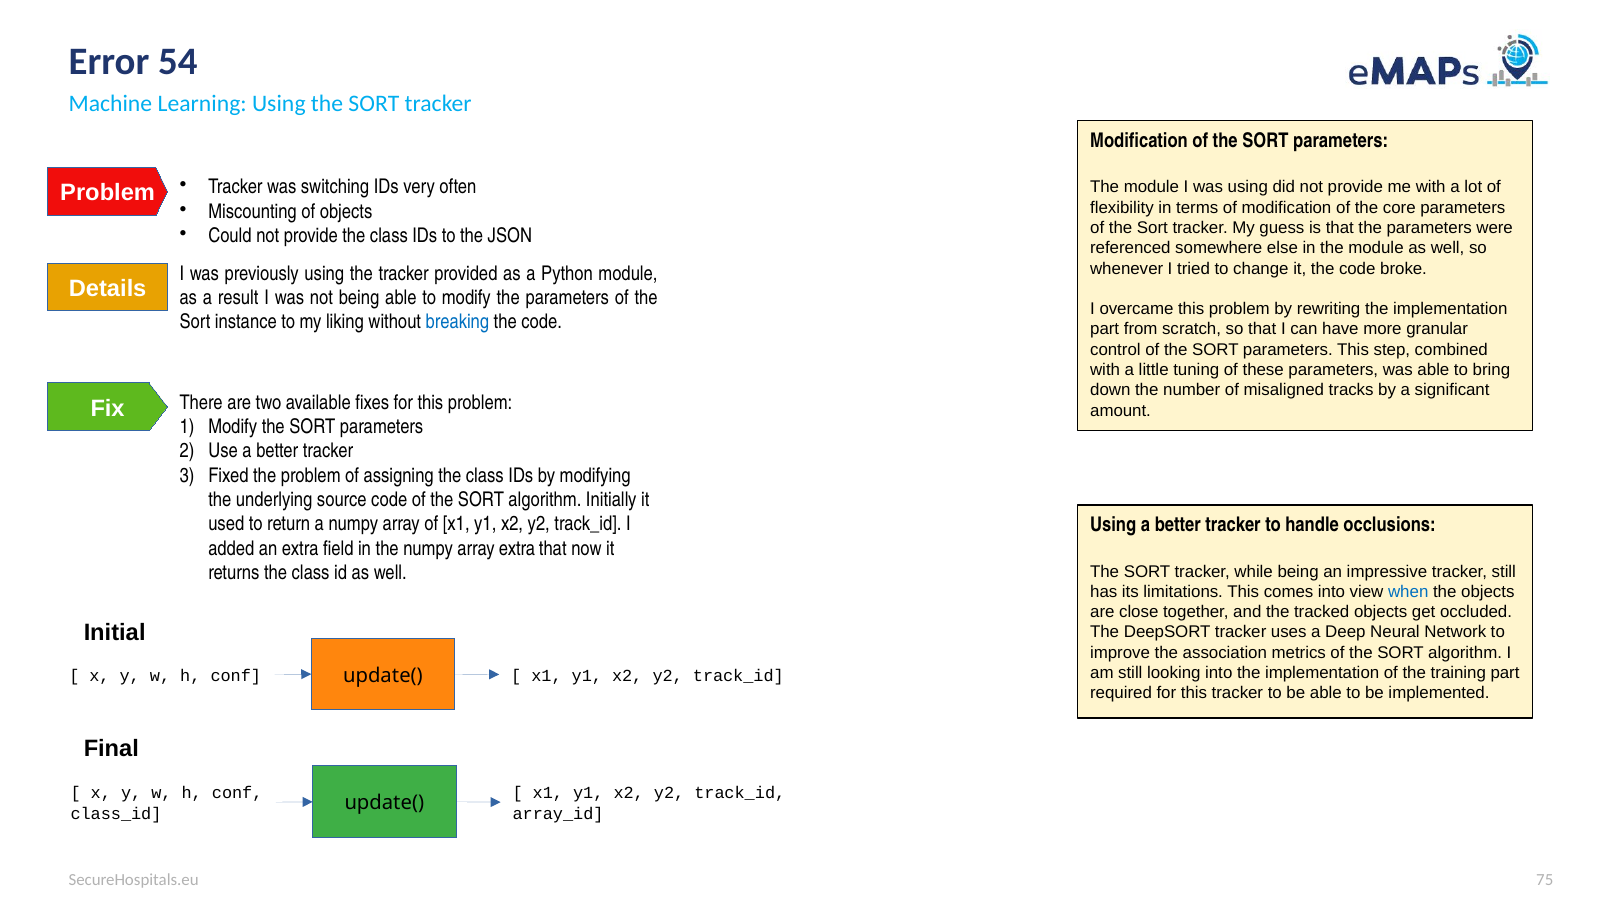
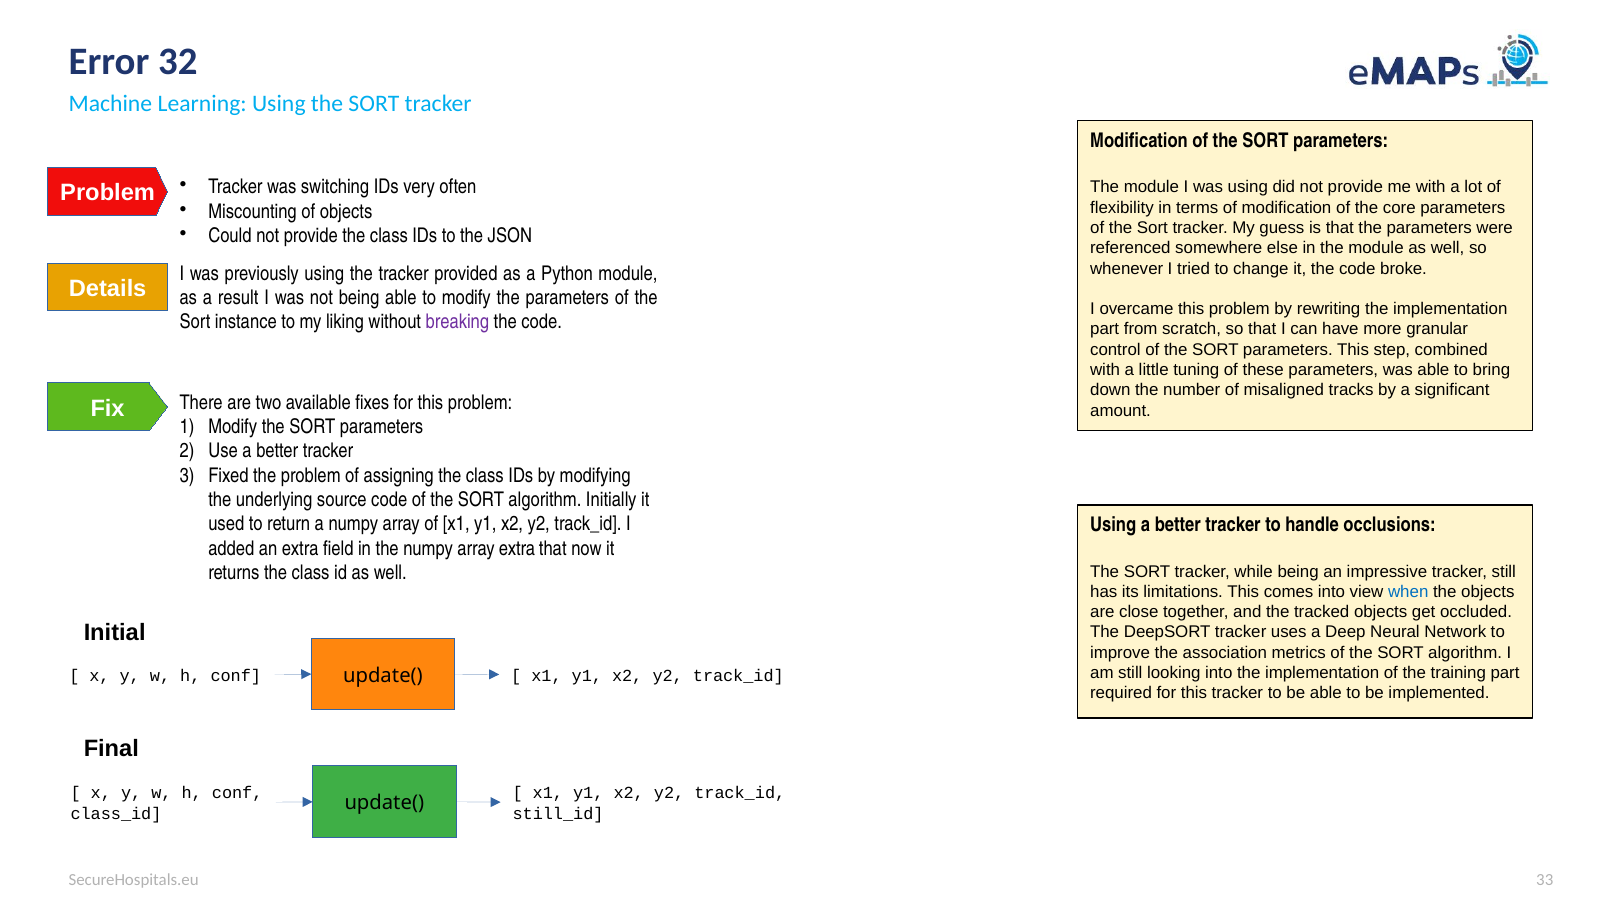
54: 54 -> 32 (178, 62)
breaking colour: blue -> purple (457, 322)
array_id: array_id -> still_id (558, 814)
75: 75 -> 33 (1545, 880)
